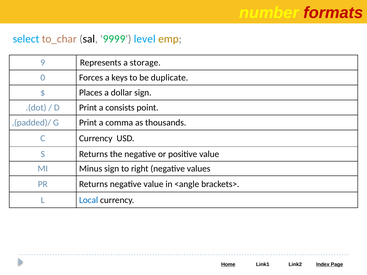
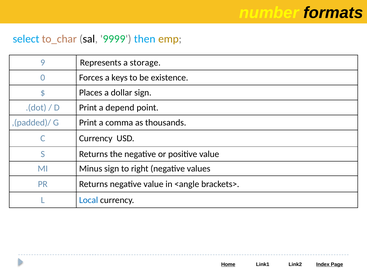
formats colour: red -> black (333, 13)
level: level -> then (145, 39)
duplicate: duplicate -> existence (170, 78)
consists: consists -> depend (120, 108)
